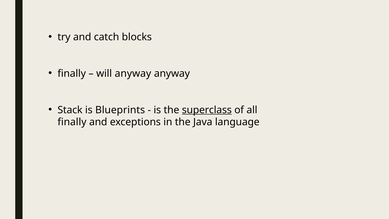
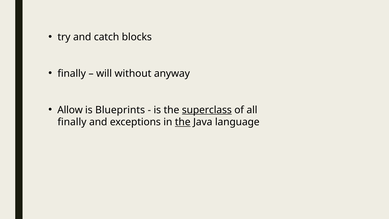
will anyway: anyway -> without (133, 73)
Stack: Stack -> Allow (70, 110)
the underline: none -> present (183, 122)
